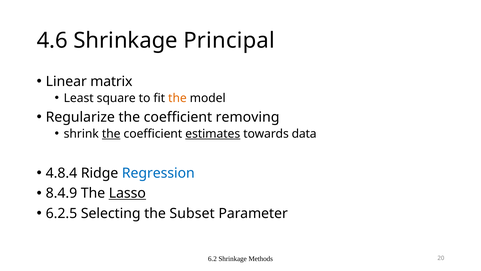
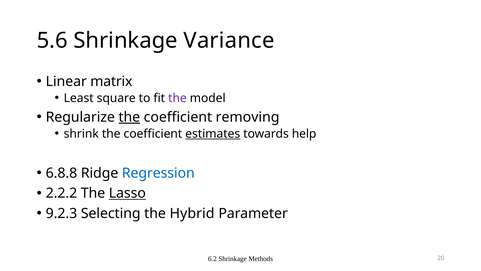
4.6: 4.6 -> 5.6 (52, 40)
Principal: Principal -> Variance (229, 40)
the colour: orange -> purple (177, 98)
the underline: none -> present (129, 117)
the underline: present -> none (111, 134)
data: data -> help (304, 134)
4.8.4: 4.8.4 -> 6.8.8 (61, 173)
8.4.9: 8.4.9 -> 2.2.2 (61, 193)
6.2.5: 6.2.5 -> 9.2.3 (61, 213)
Subset: Subset -> Hybrid (192, 213)
